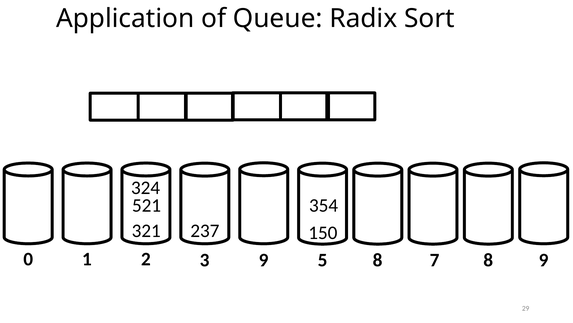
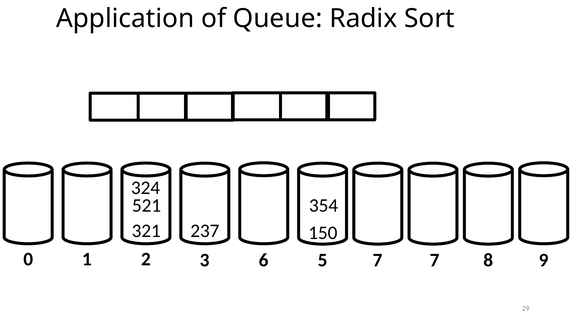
3 9: 9 -> 6 (264, 260)
5 8: 8 -> 7 (378, 260)
